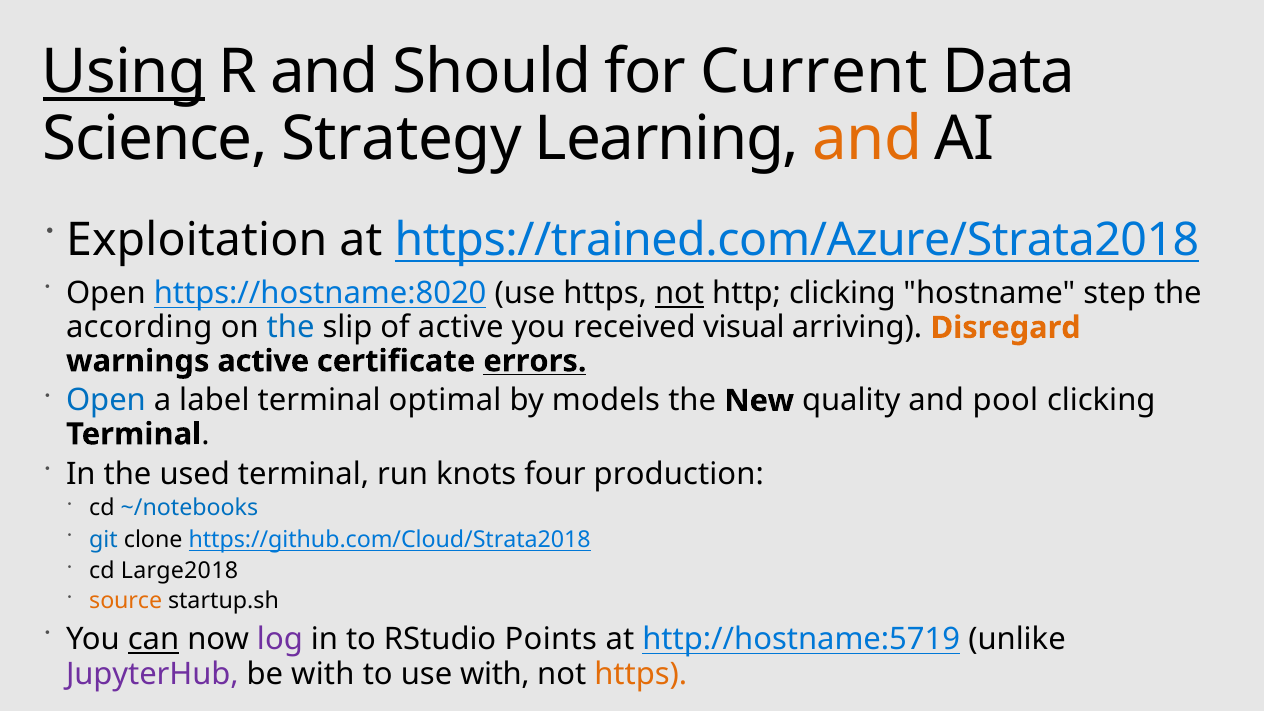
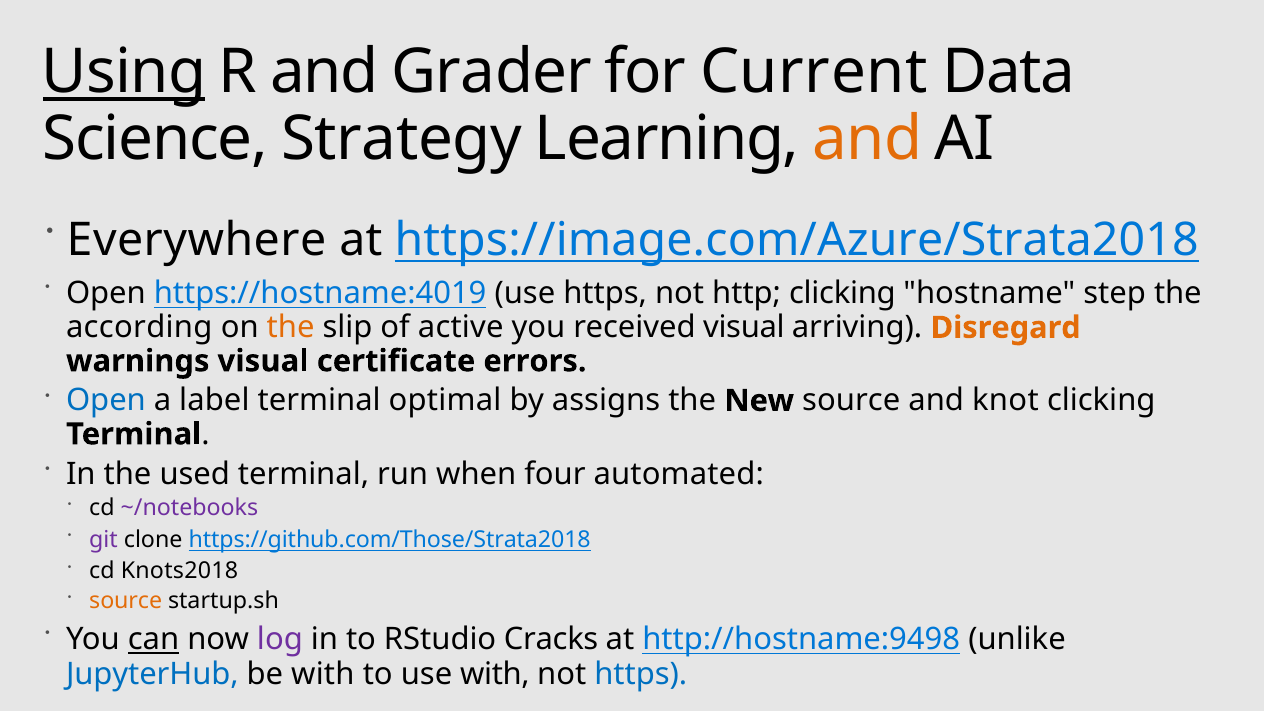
Should: Should -> Grader (492, 72)
Exploitation: Exploitation -> Everywhere (196, 240)
https://trained.com/Azure/Strata2018: https://trained.com/Azure/Strata2018 -> https://image.com/Azure/Strata2018 (797, 240)
https://hostname:8020: https://hostname:8020 -> https://hostname:4019 (320, 293)
not underline: present -> none (680, 293)
the colour: blue -> orange (291, 328)
warnings active: active -> visual (263, 361)
errors underline: present -> none (535, 361)
models: models -> assigns (606, 401)
New quality: quality -> source (851, 401)
pool: pool -> knot (1005, 401)
knots: knots -> when (476, 474)
production: production -> automated (679, 474)
~/notebooks colour: blue -> purple (189, 508)
git colour: blue -> purple (104, 540)
https://github.com/Cloud/Strata2018: https://github.com/Cloud/Strata2018 -> https://github.com/Those/Strata2018 (390, 540)
Large2018: Large2018 -> Knots2018 (179, 571)
Points: Points -> Cracks (551, 639)
http://hostname:5719: http://hostname:5719 -> http://hostname:9498 (801, 639)
JupyterHub colour: purple -> blue (152, 674)
https colour: orange -> blue (641, 674)
